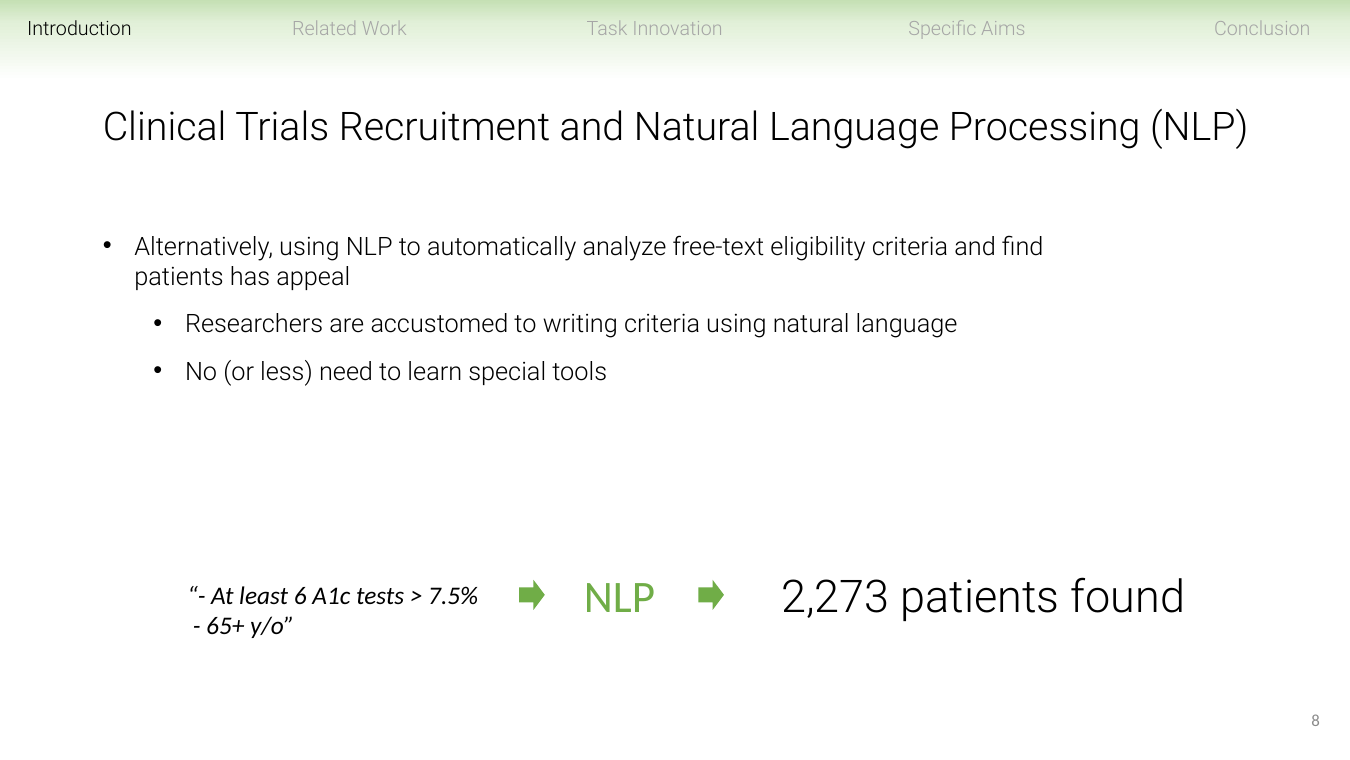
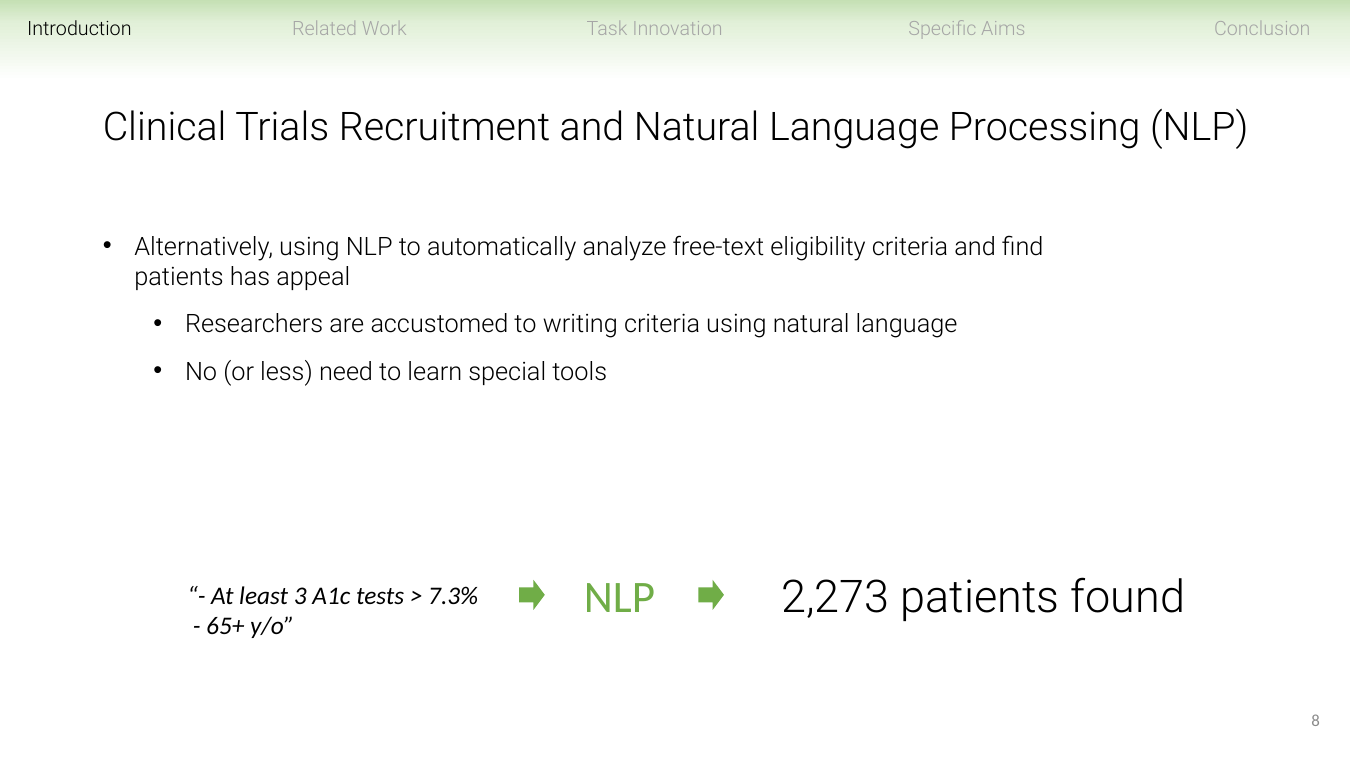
6: 6 -> 3 (300, 596)
7.5%: 7.5% -> 7.3% (453, 596)
